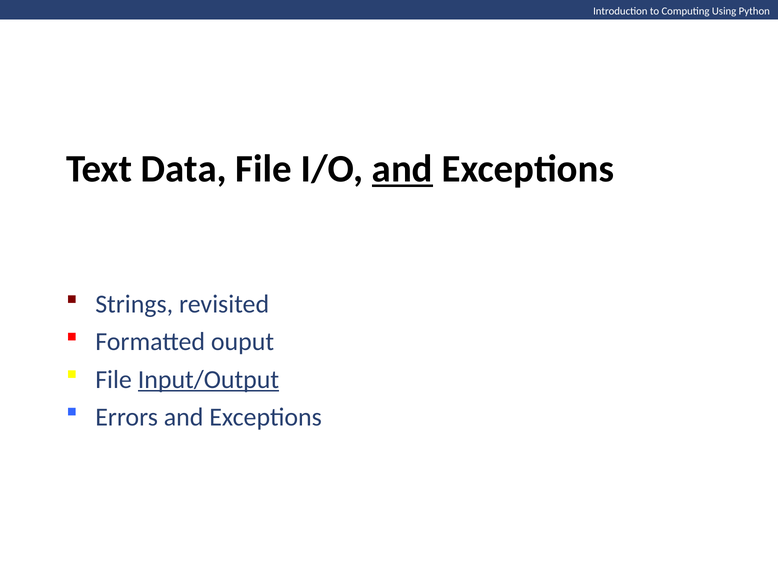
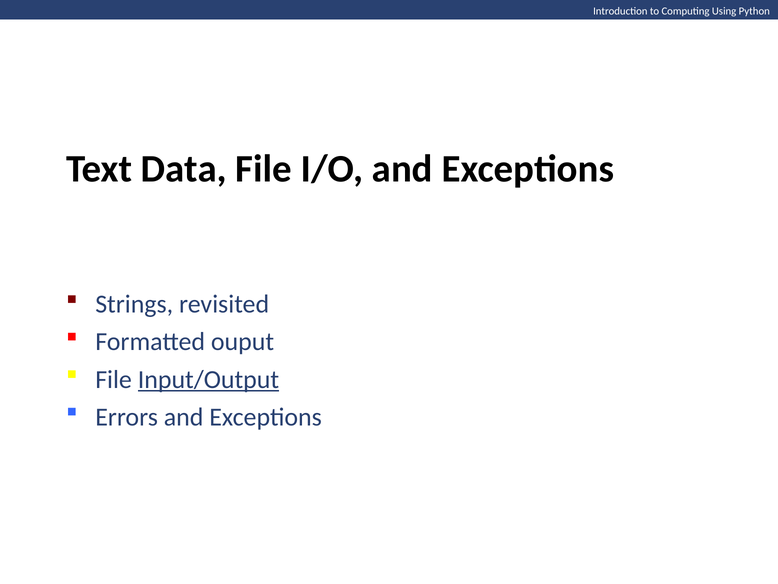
and underline: present -> none (402, 169)
